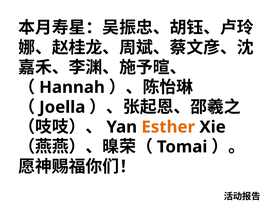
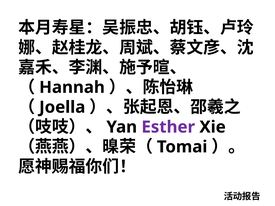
Esther colour: orange -> purple (168, 127)
